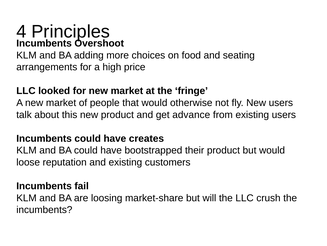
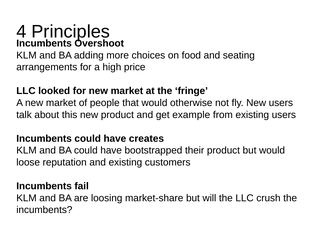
advance: advance -> example (191, 114)
